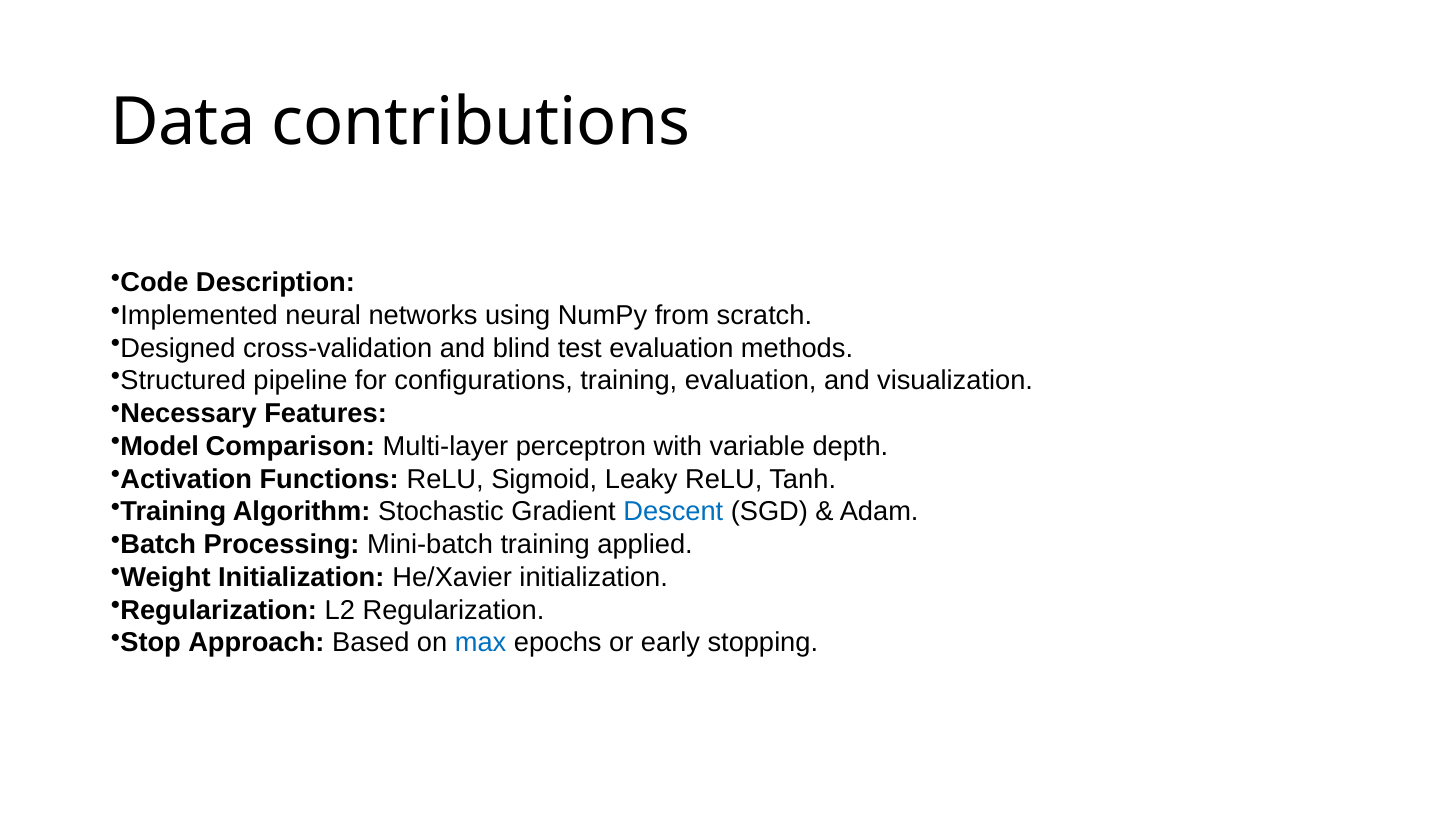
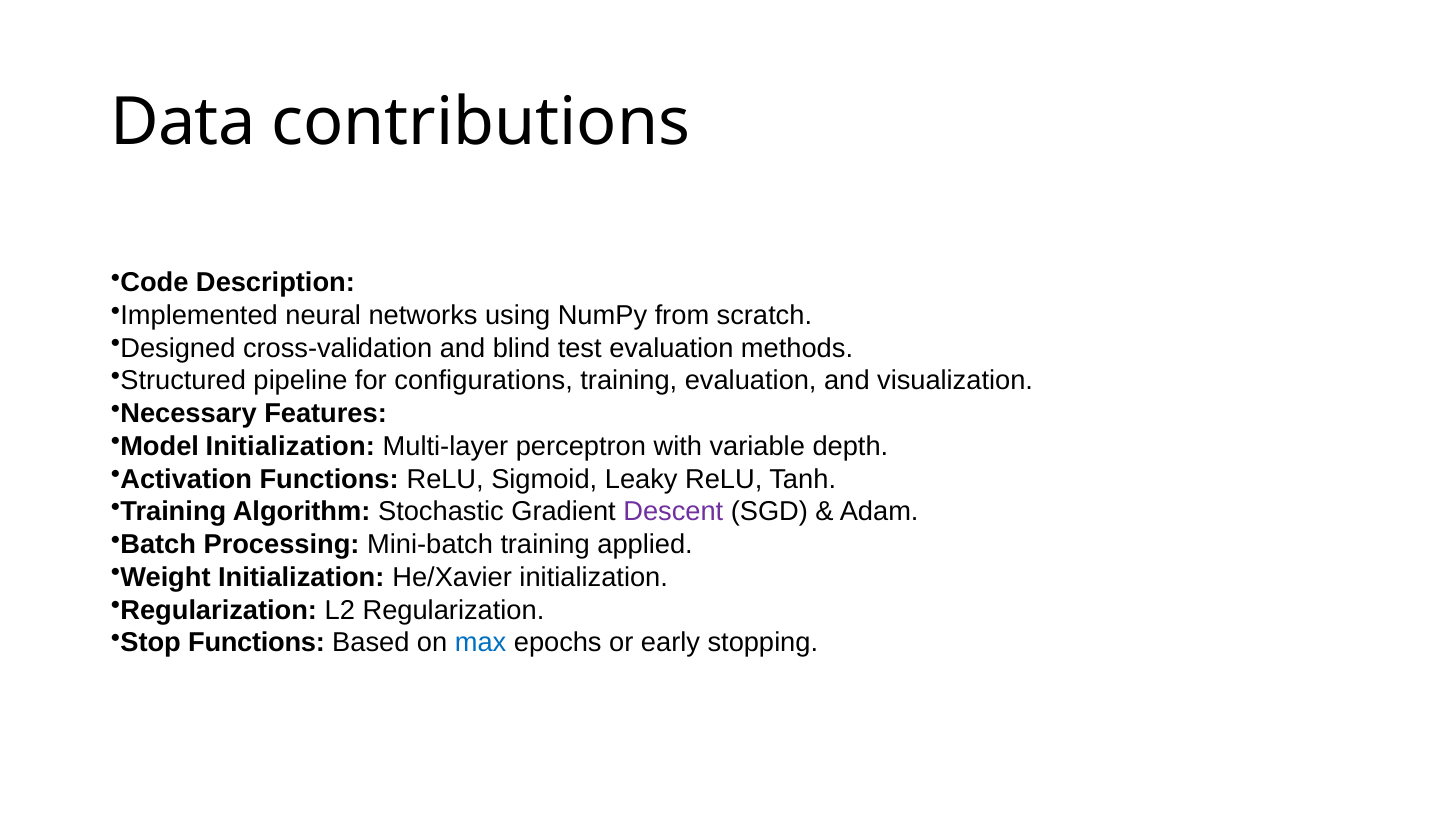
Model Comparison: Comparison -> Initialization (290, 446)
Descent colour: blue -> purple (673, 512)
Stop Approach: Approach -> Functions (257, 643)
